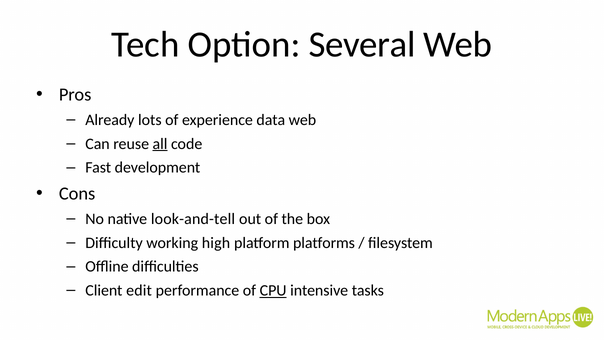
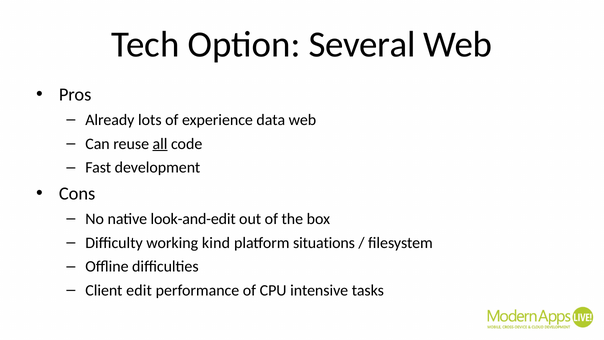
look-and-tell: look-and-tell -> look-and-edit (193, 219)
high: high -> kind (216, 243)
platforms: platforms -> situations (324, 243)
CPU underline: present -> none (273, 290)
